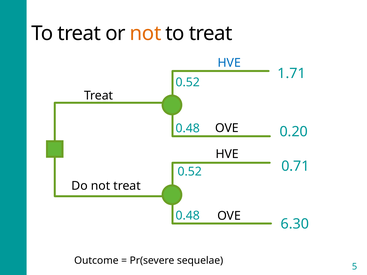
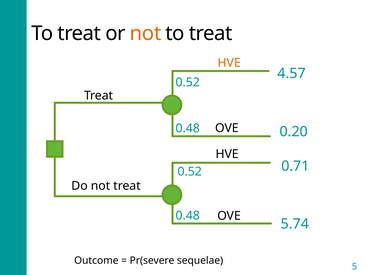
HVE colour: blue -> orange (229, 63)
1.71: 1.71 -> 4.57 (292, 73)
6.30: 6.30 -> 5.74 (295, 224)
